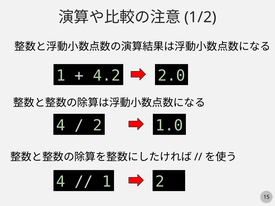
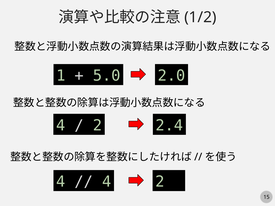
4.2: 4.2 -> 5.0 (107, 76)
1.0: 1.0 -> 2.4 (169, 126)
1: 1 -> 4 (107, 182)
